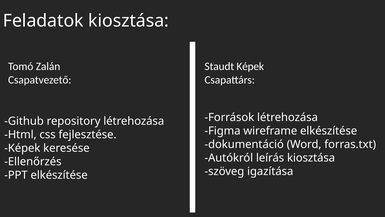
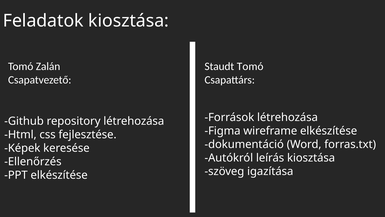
Staudt Képek: Képek -> Tomó (250, 66)
